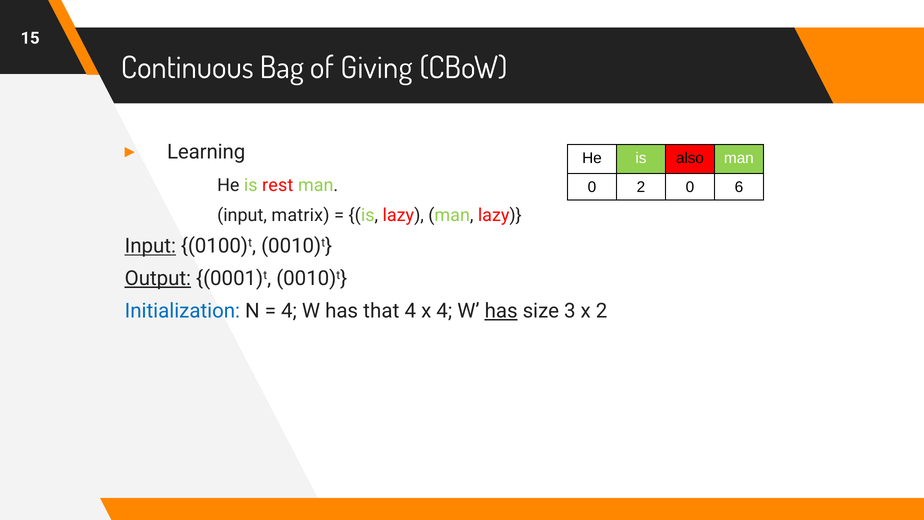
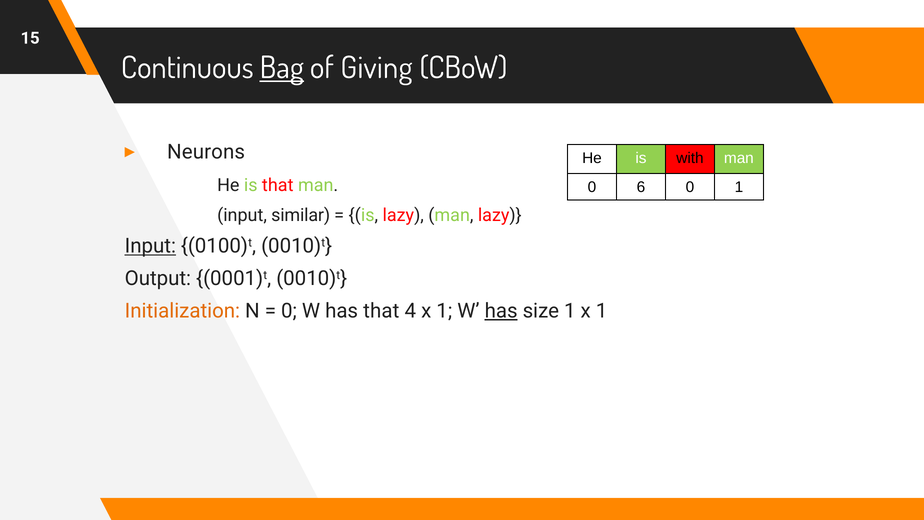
Bag underline: none -> present (282, 68)
Learning: Learning -> Neurons (206, 152)
also: also -> with (690, 158)
is rest: rest -> that (278, 185)
0 2: 2 -> 6 (641, 187)
0 6: 6 -> 1 (739, 187)
matrix: matrix -> similar (301, 215)
Output underline: present -> none (158, 278)
Initialization colour: blue -> orange (182, 311)
4: 4 -> 0 (289, 311)
4 x 4: 4 -> 1 (444, 311)
size 3: 3 -> 1 (570, 311)
2: 2 -> 1 (602, 311)
